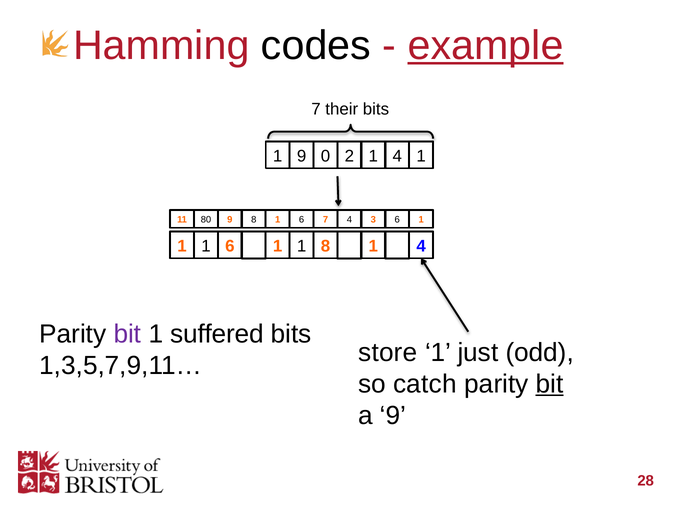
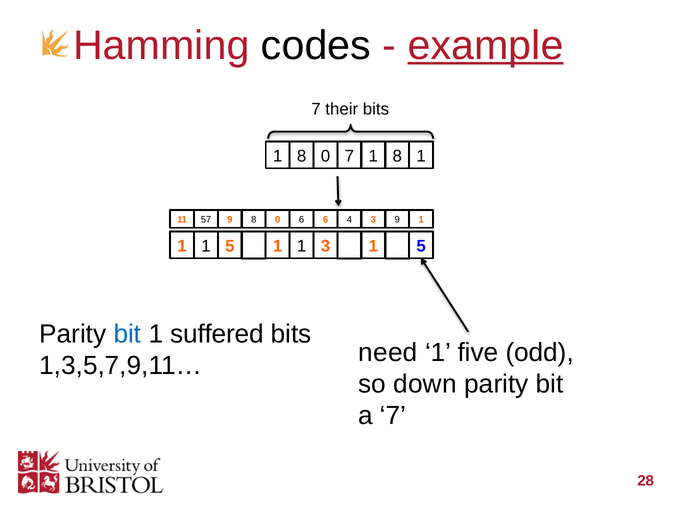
9: 9 -> 8 (302, 156)
0 2: 2 -> 7 (349, 156)
4: 4 -> 8 (397, 156)
80: 80 -> 57 (206, 220)
1: 1 -> 0 (278, 220)
6 7: 7 -> 6 (325, 220)
3 6: 6 -> 9 (397, 220)
1 1 6: 6 -> 5 (230, 246)
1 8: 8 -> 3 (326, 246)
4: 4 -> 5 (421, 246)
bit colour: purple -> blue (127, 334)
store: store -> need (388, 353)
just: just -> five (478, 353)
catch: catch -> down (425, 384)
bit underline: present -> none (549, 384)
a 9: 9 -> 7 (393, 416)
